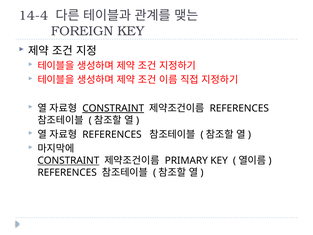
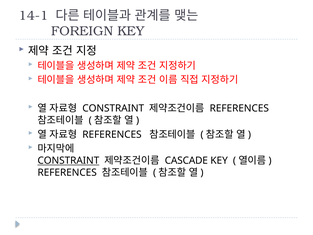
14-4: 14-4 -> 14-1 (33, 15)
CONSTRAINT underline: present -> none (113, 108)
PRIMARY: PRIMARY -> CASCADE (186, 160)
